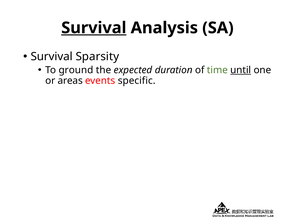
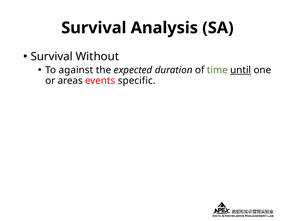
Survival underline: present -> none (94, 28)
Sparsity: Sparsity -> Without (97, 57)
ground: ground -> against (76, 70)
